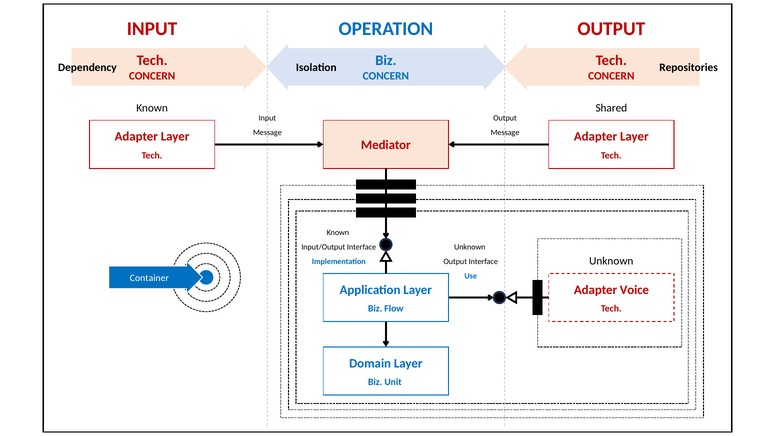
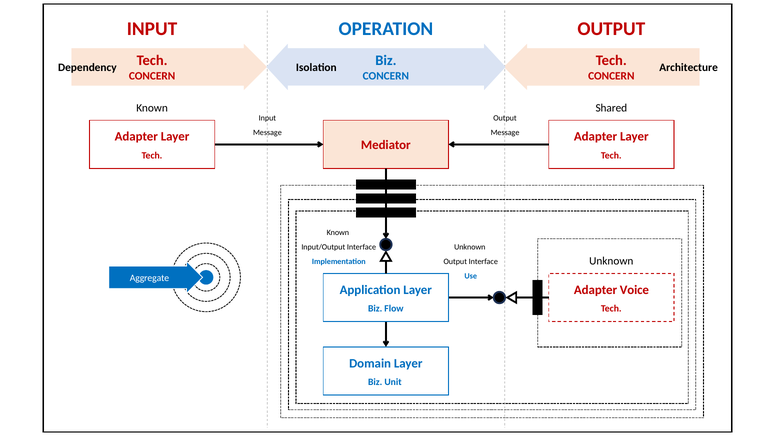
Repositories: Repositories -> Architecture (689, 68)
Container: Container -> Aggregate (149, 278)
